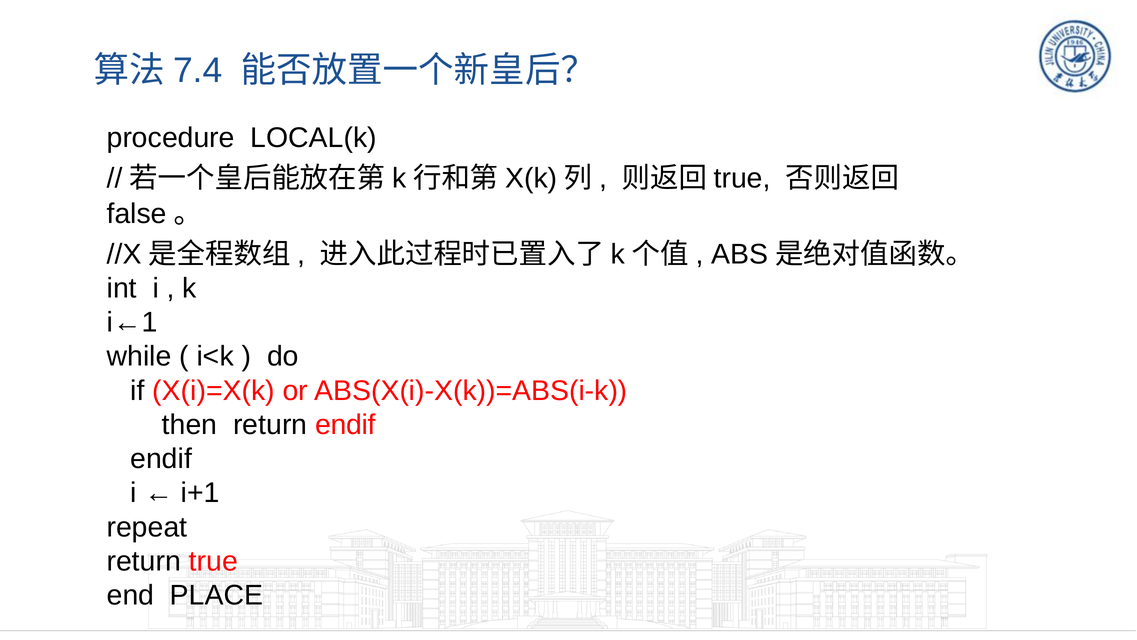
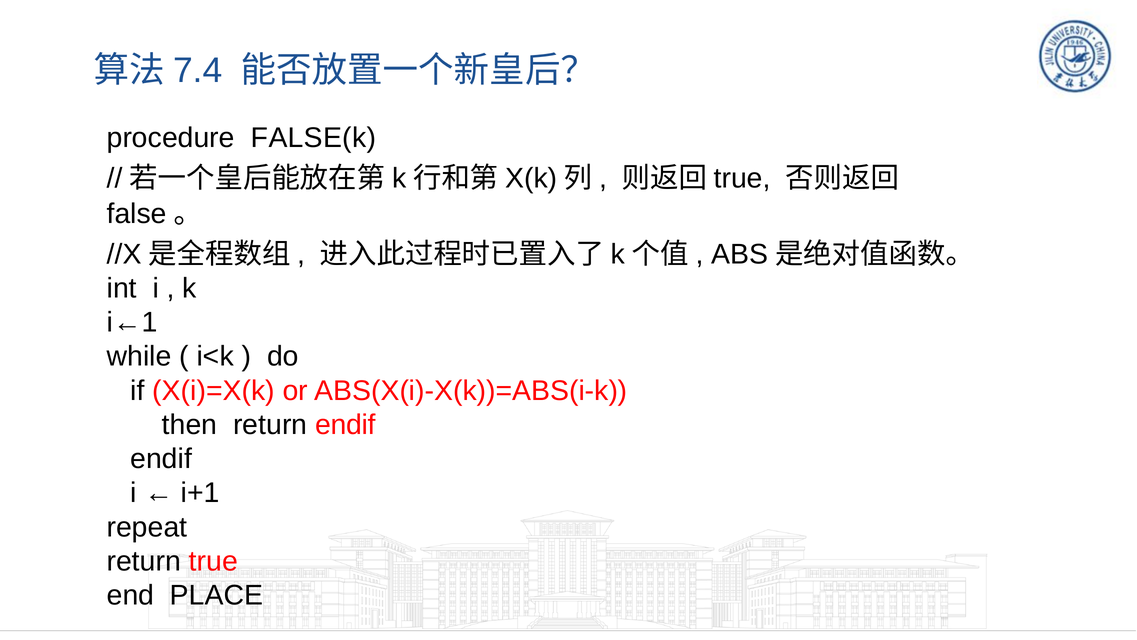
LOCAL(k: LOCAL(k -> FALSE(k (314, 138)
